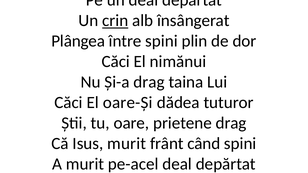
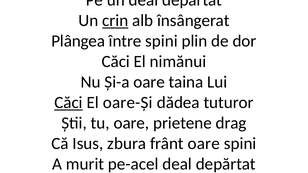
Și-a drag: drag -> oare (149, 82)
Căci underline: none -> present (68, 103)
Isus murit: murit -> zbura (127, 144)
frânt când: când -> oare (204, 144)
